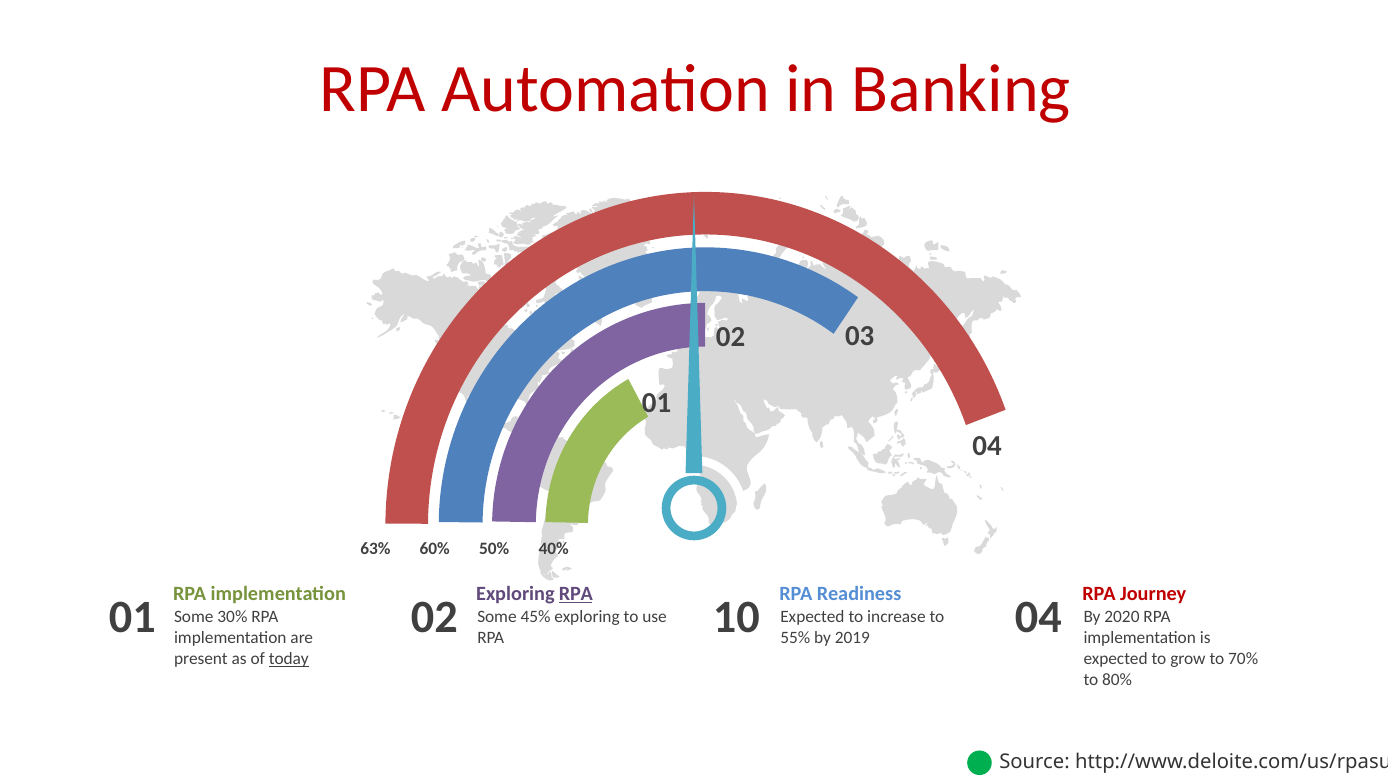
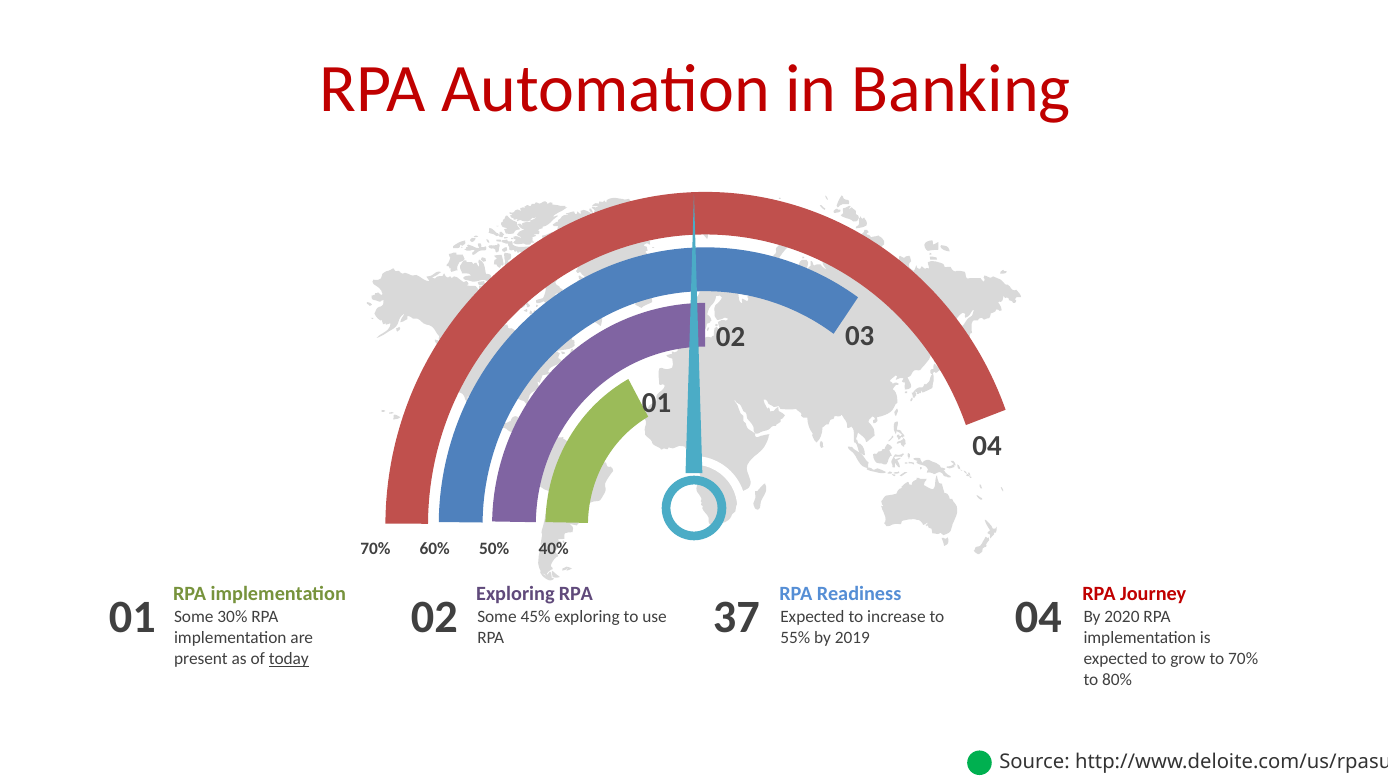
63%: 63% -> 70% (375, 549)
RPA underline: present -> none (576, 593)
10: 10 -> 37 (736, 617)
